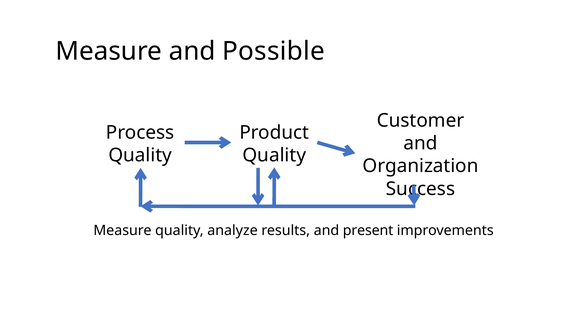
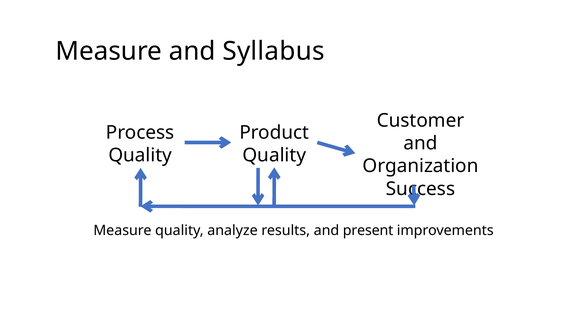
Possible: Possible -> Syllabus (274, 51)
